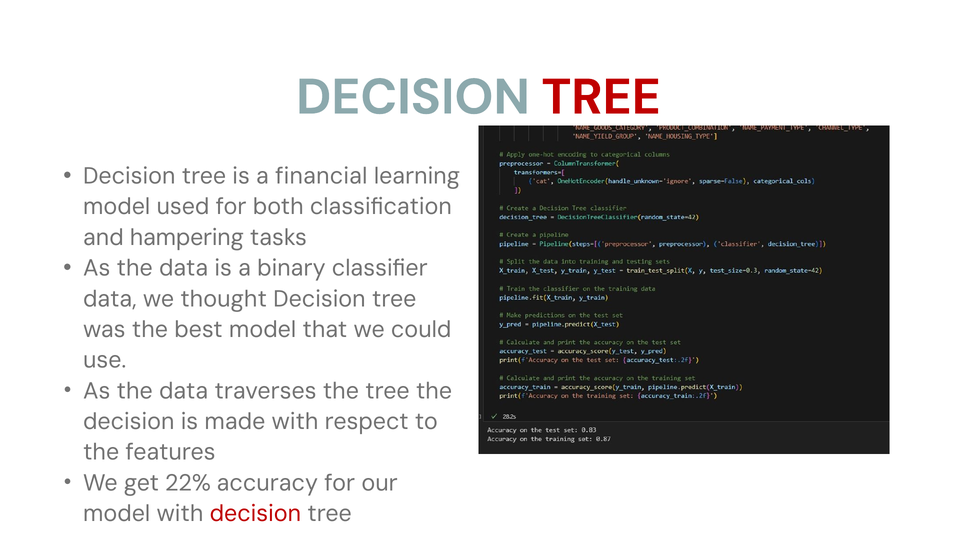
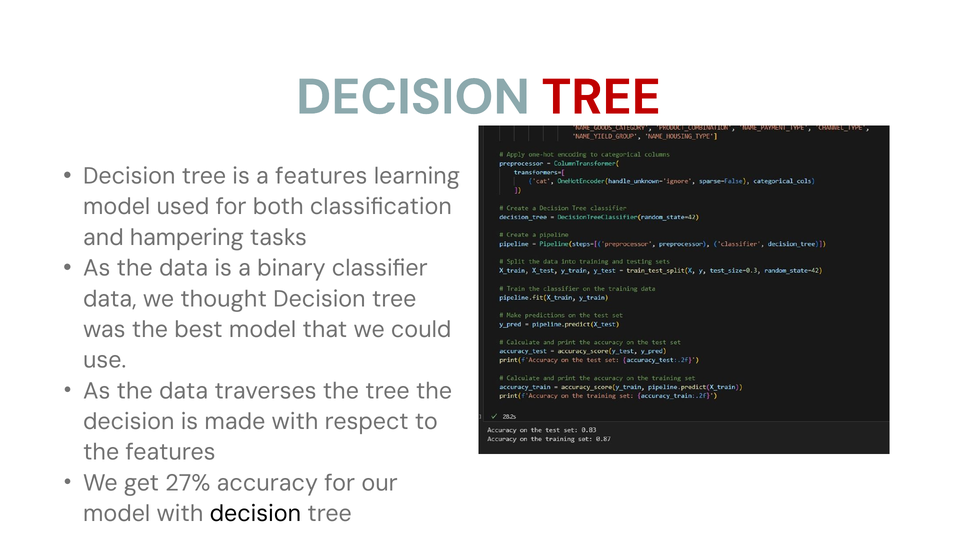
a financial: financial -> features (321, 176)
22%: 22% -> 27% (188, 483)
decision colour: red -> black (255, 514)
